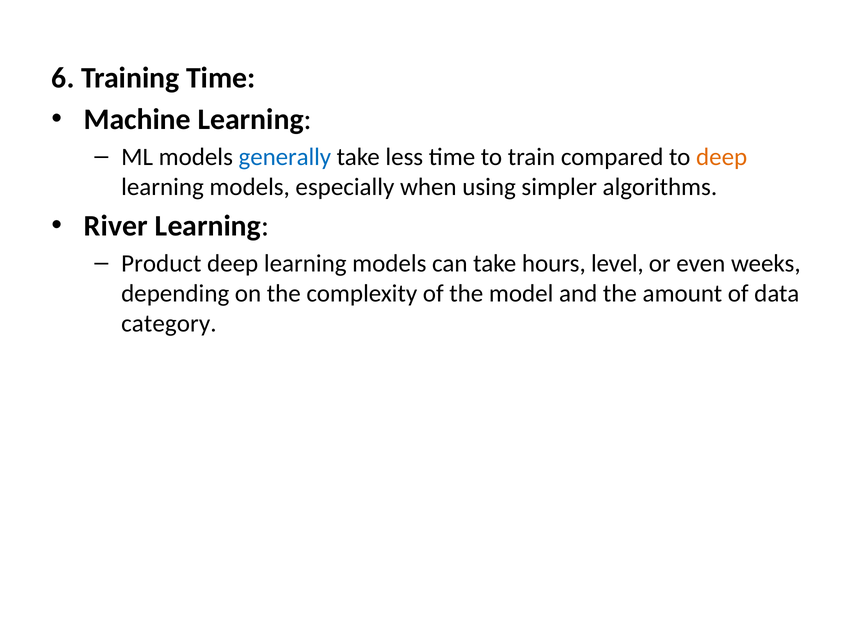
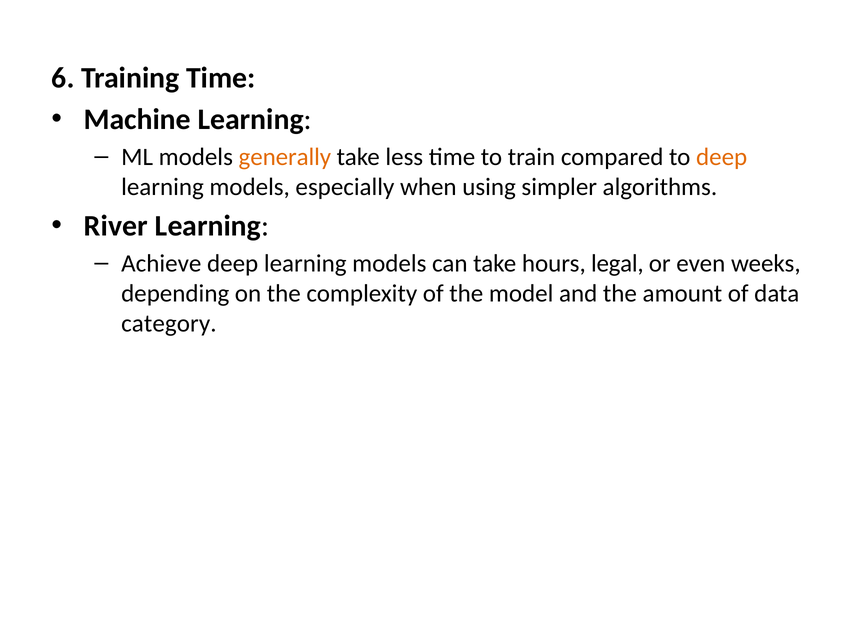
generally colour: blue -> orange (285, 157)
Product: Product -> Achieve (161, 264)
level: level -> legal (617, 264)
